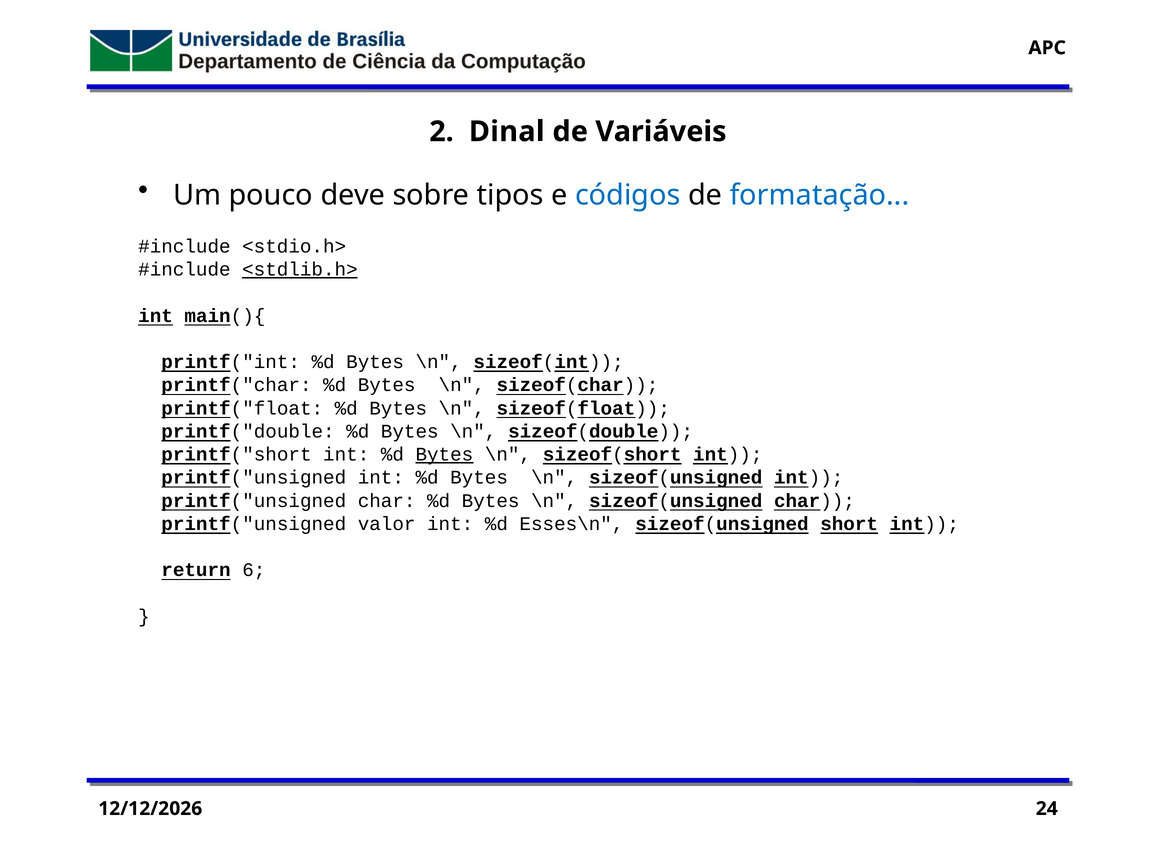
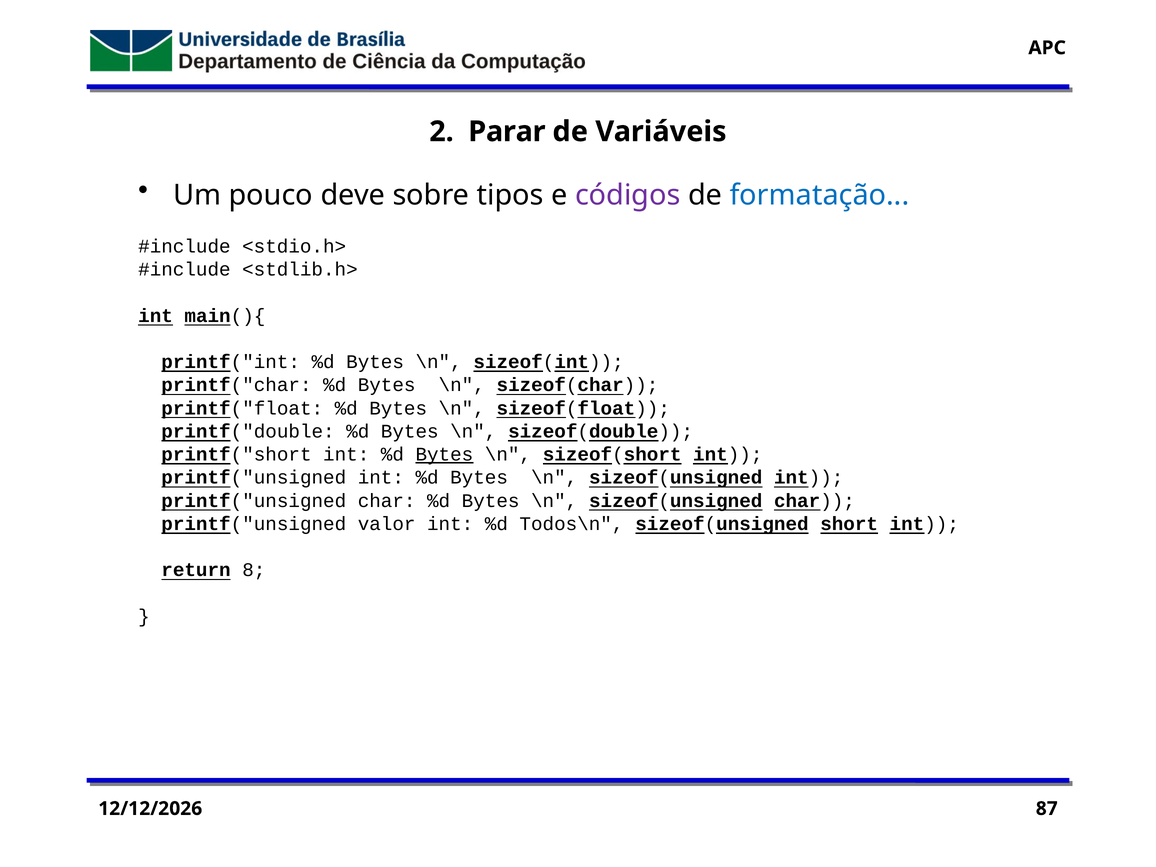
Dinal: Dinal -> Parar (507, 132)
códigos colour: blue -> purple (628, 195)
<stdlib.h> underline: present -> none (300, 269)
Esses\n: Esses\n -> Todos\n (571, 524)
6: 6 -> 8 (254, 570)
24: 24 -> 87 (1047, 809)
